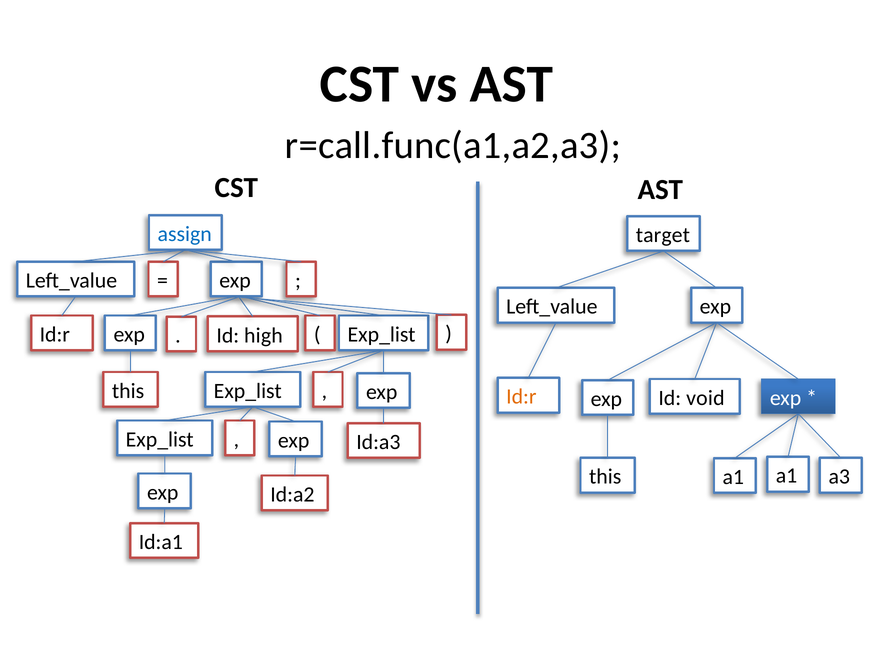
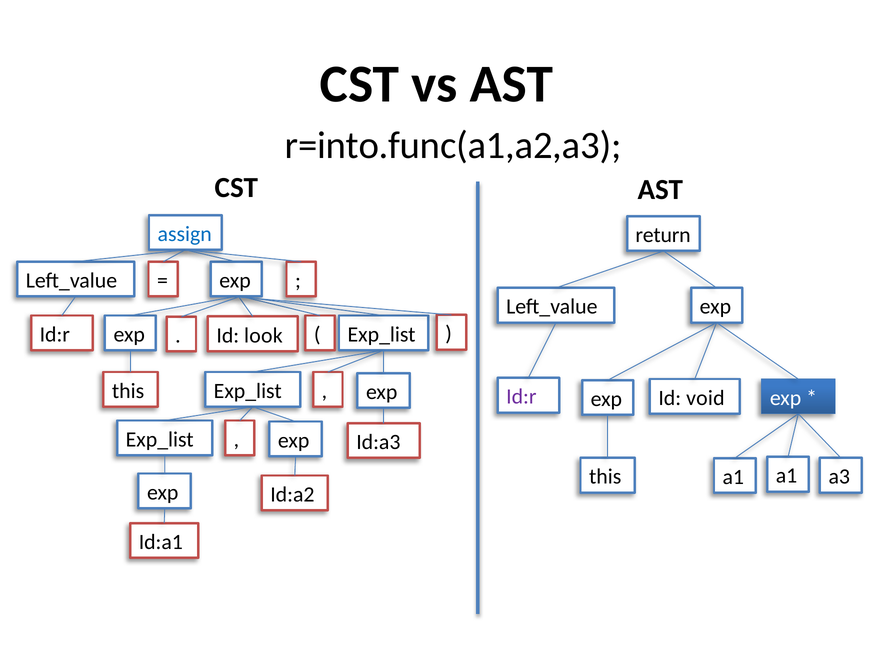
r=call.func(a1,a2,a3: r=call.func(a1,a2,a3 -> r=into.func(a1,a2,a3 (453, 146)
target: target -> return (663, 235)
high: high -> look (263, 336)
Id:r colour: orange -> purple (521, 397)
